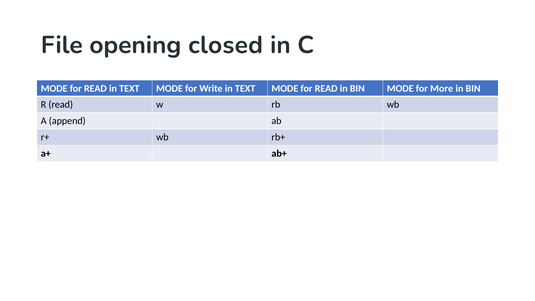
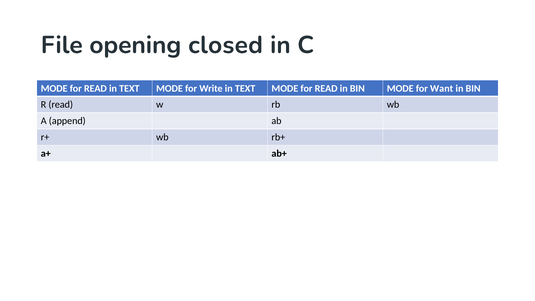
More: More -> Want (442, 88)
